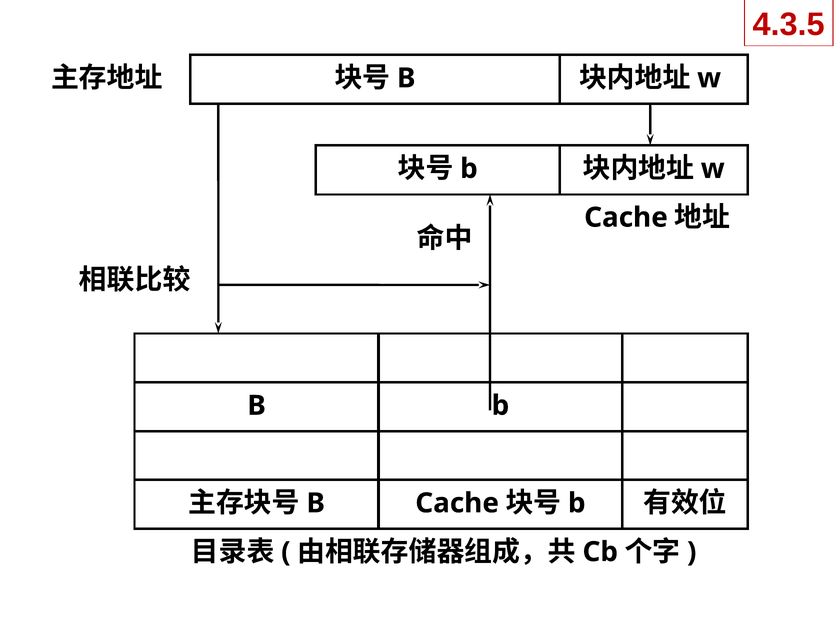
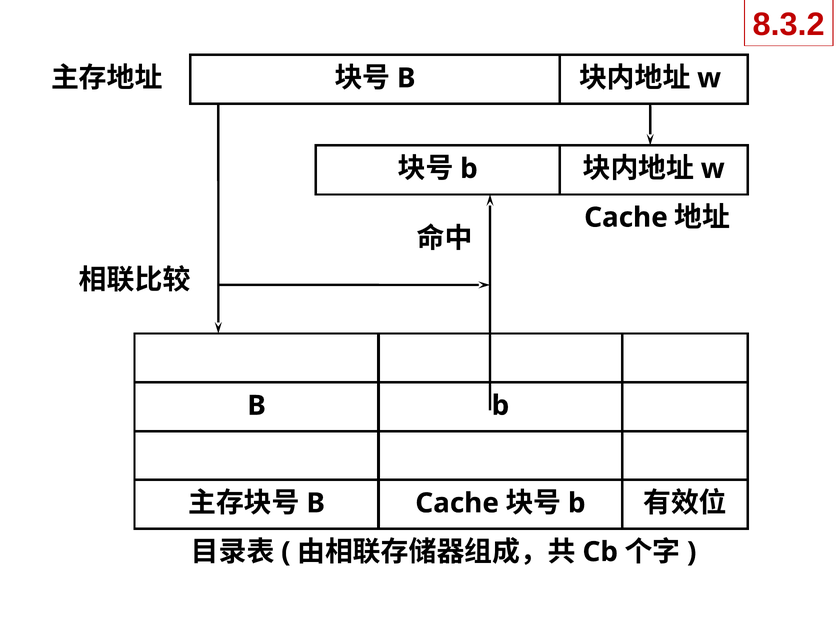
4.3.5: 4.3.5 -> 8.3.2 (789, 24)
